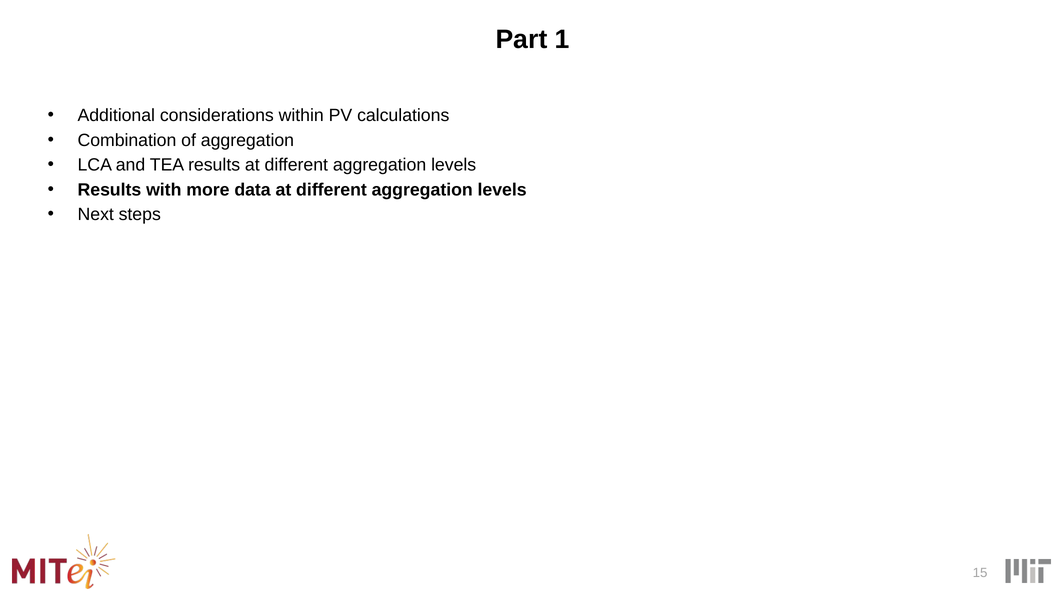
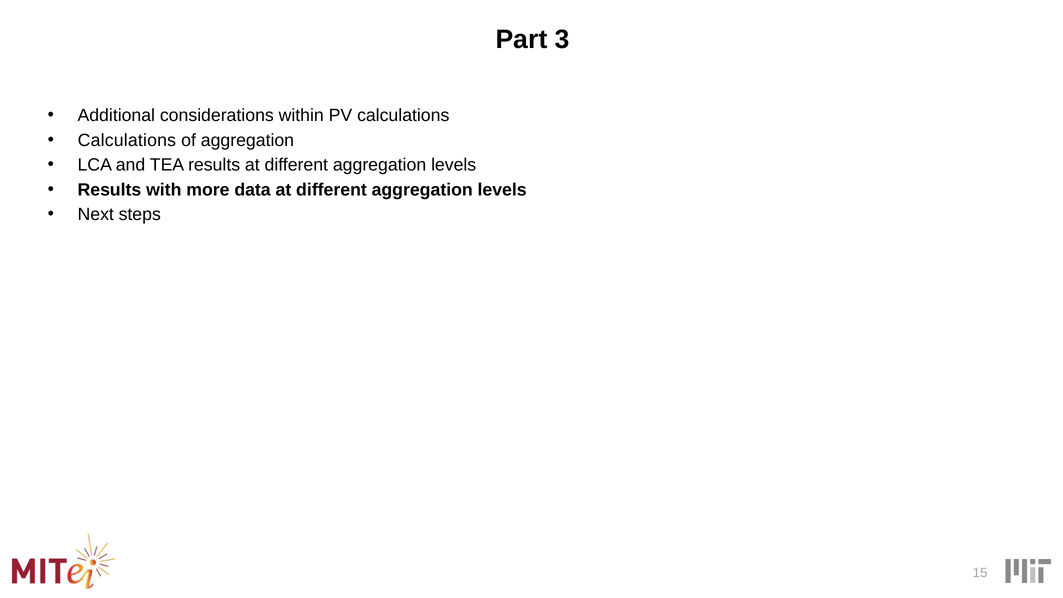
1: 1 -> 3 (562, 39)
Combination: Combination -> Calculations (127, 140)
